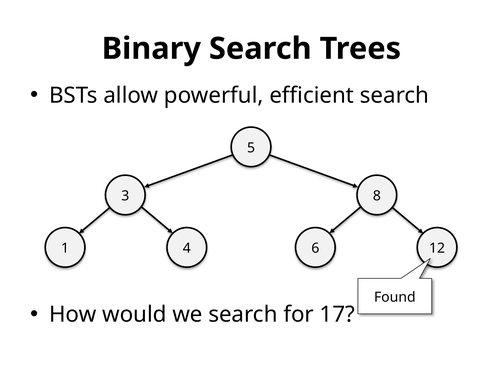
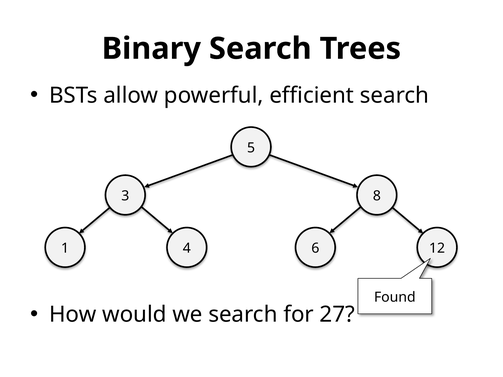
17: 17 -> 27 (337, 315)
